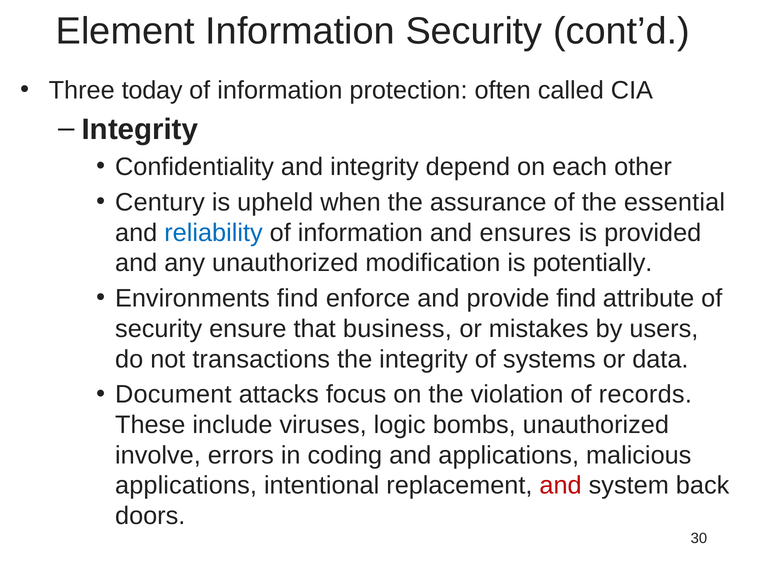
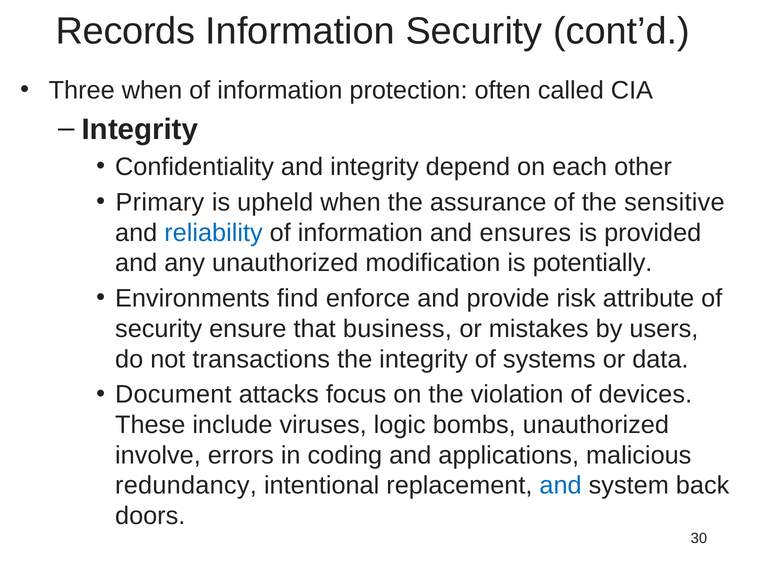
Element: Element -> Records (125, 31)
Three today: today -> when (152, 90)
Century: Century -> Primary (160, 202)
essential: essential -> sensitive (674, 202)
provide find: find -> risk (576, 299)
records: records -> devices (645, 395)
applications: applications -> redundancy (186, 486)
and colour: red -> blue (561, 486)
